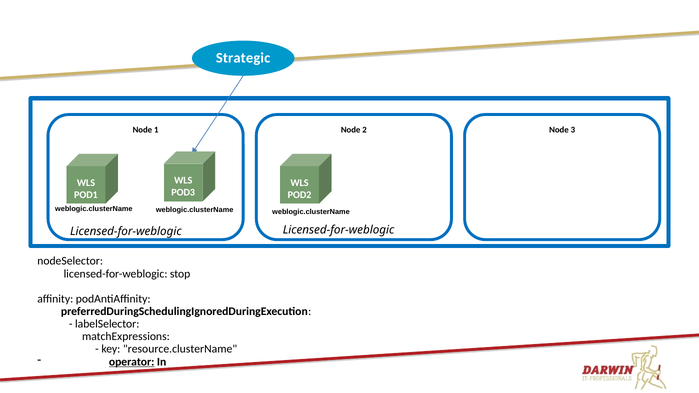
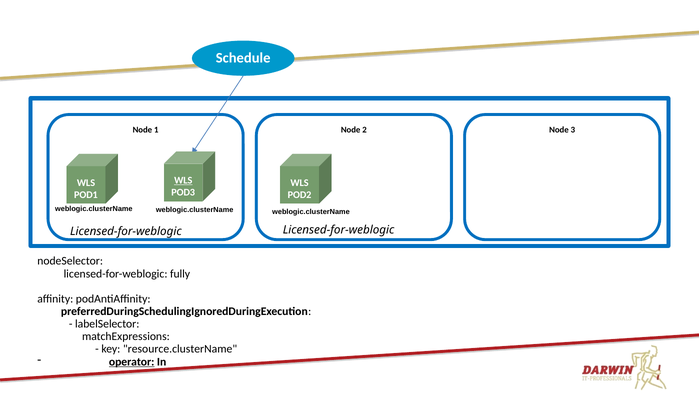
Strategic: Strategic -> Schedule (243, 58)
WLS underline: none -> present (183, 180)
stop: stop -> fully (180, 274)
